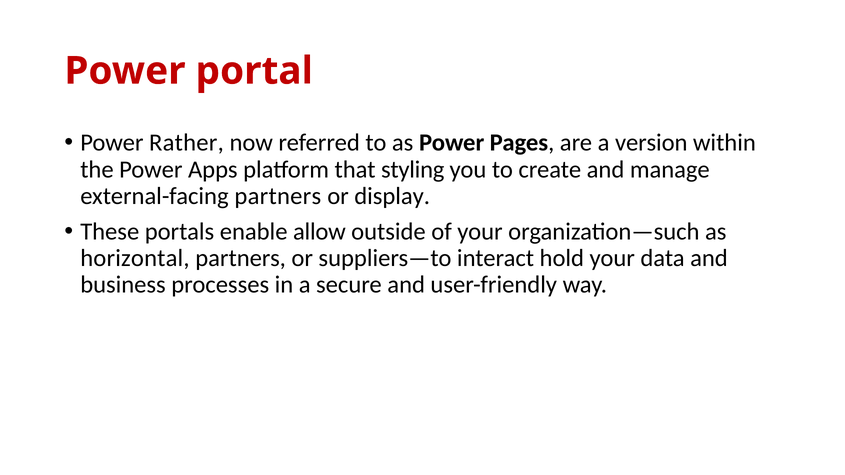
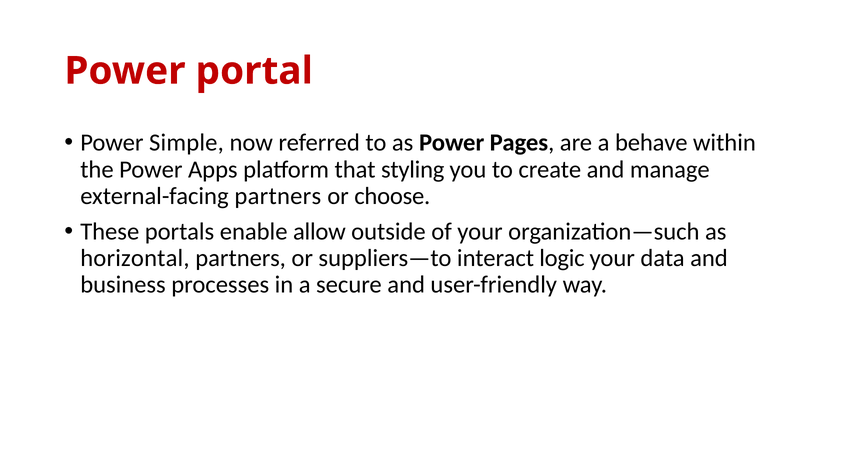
Rather: Rather -> Simple (186, 143)
version: version -> behave (651, 143)
display: display -> choose (392, 196)
hold: hold -> logic (562, 258)
